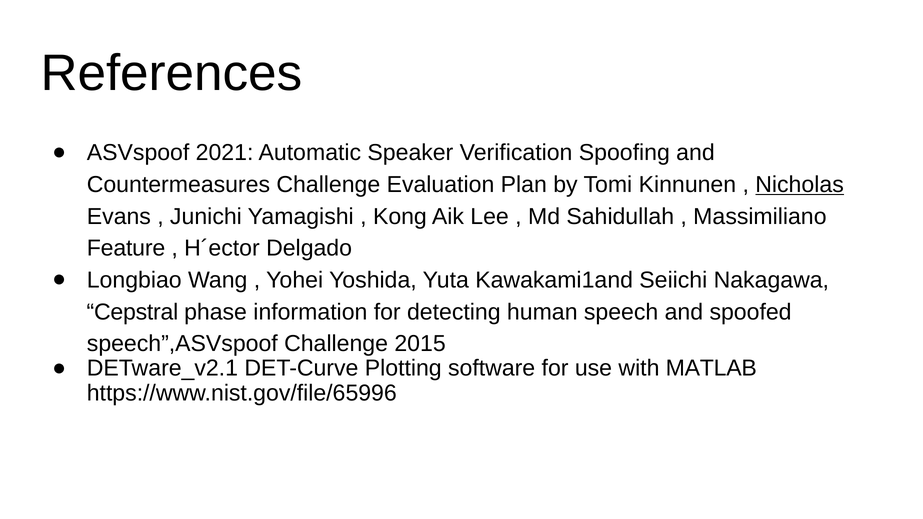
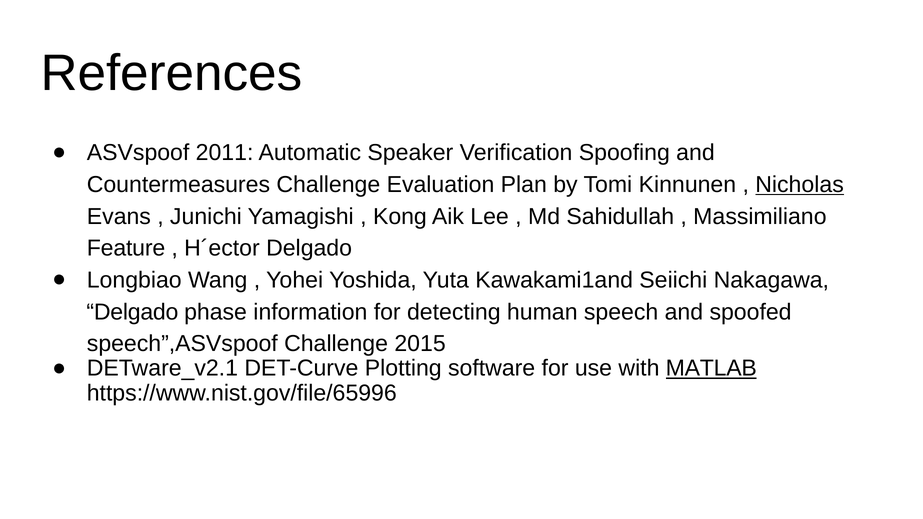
2021: 2021 -> 2011 (225, 153)
Cepstral: Cepstral -> Delgado (132, 312)
MATLAB underline: none -> present (711, 368)
